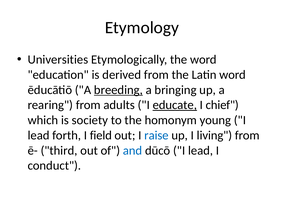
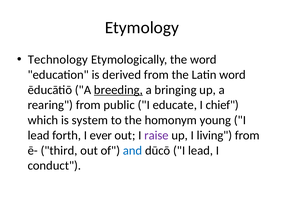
Universities: Universities -> Technology (58, 60)
adults: adults -> public (119, 105)
educate underline: present -> none (175, 105)
society: society -> system (90, 120)
field: field -> ever (101, 135)
raise colour: blue -> purple (156, 135)
